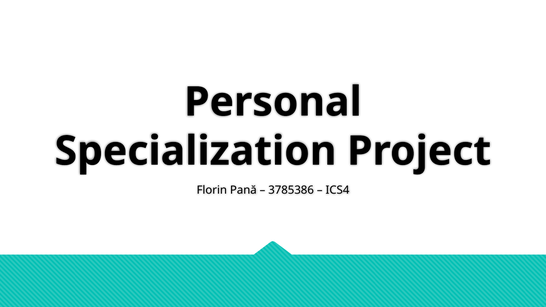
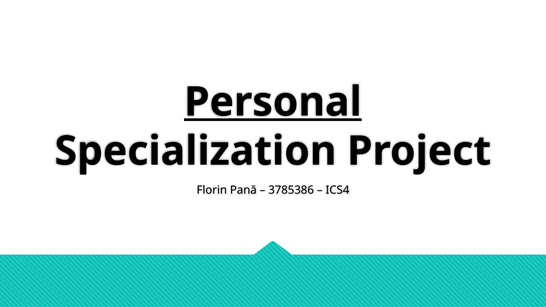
Personal underline: none -> present (273, 102)
